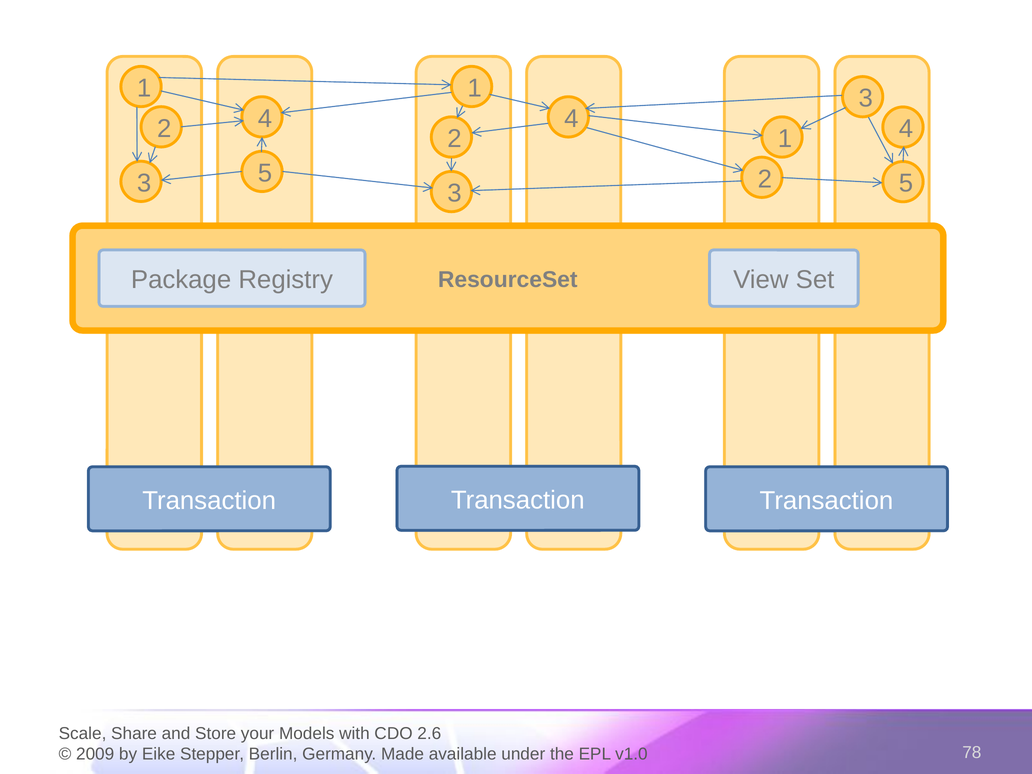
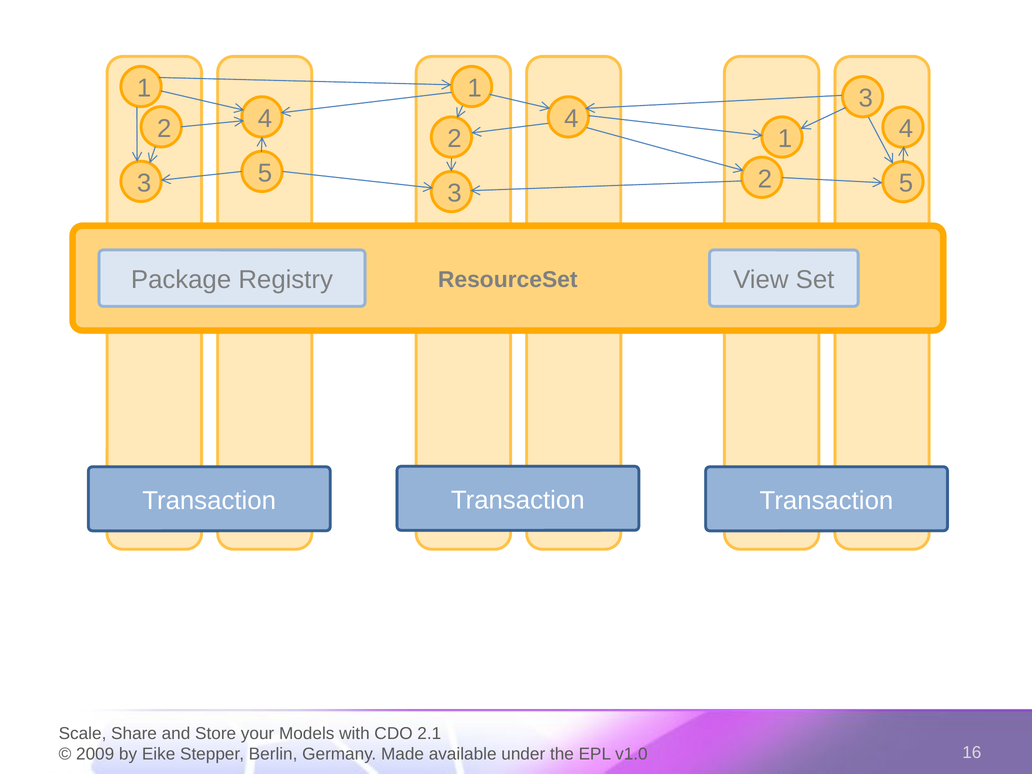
2.6: 2.6 -> 2.1 (429, 733)
78: 78 -> 16 (972, 753)
